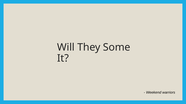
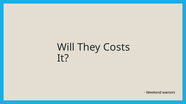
Some: Some -> Costs (117, 47)
